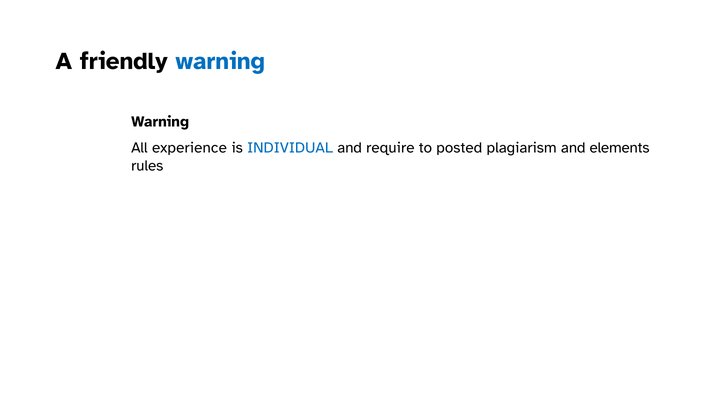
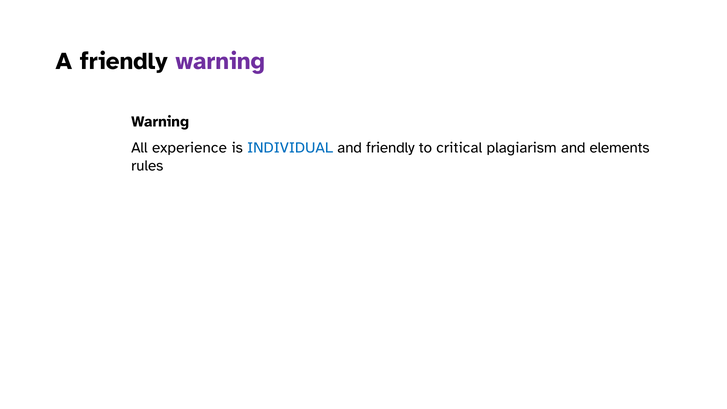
warning colour: blue -> purple (220, 61)
and require: require -> friendly (390, 147)
posted: posted -> critical (459, 147)
